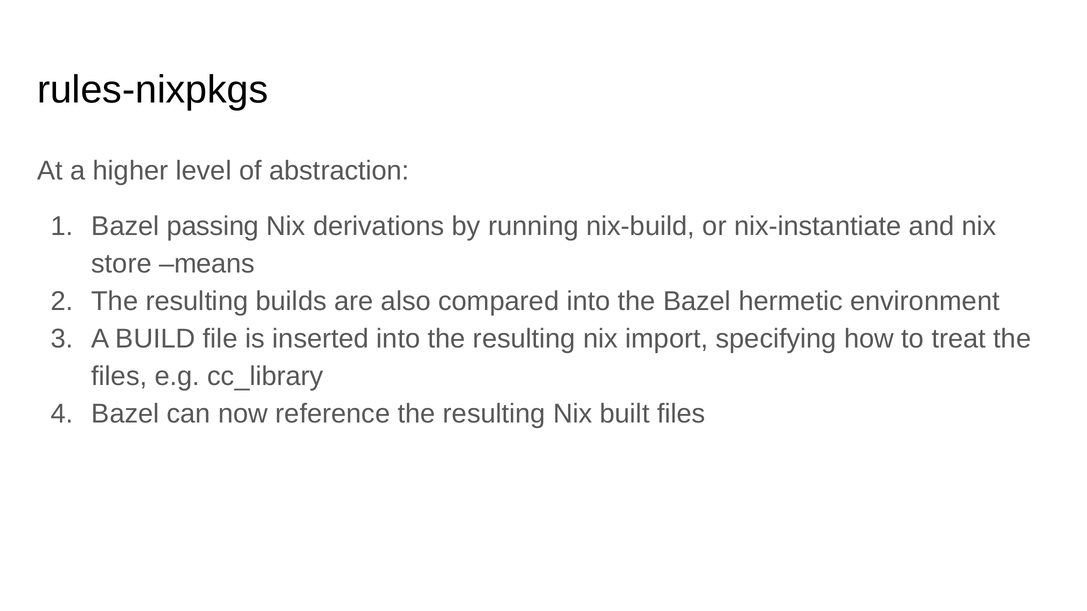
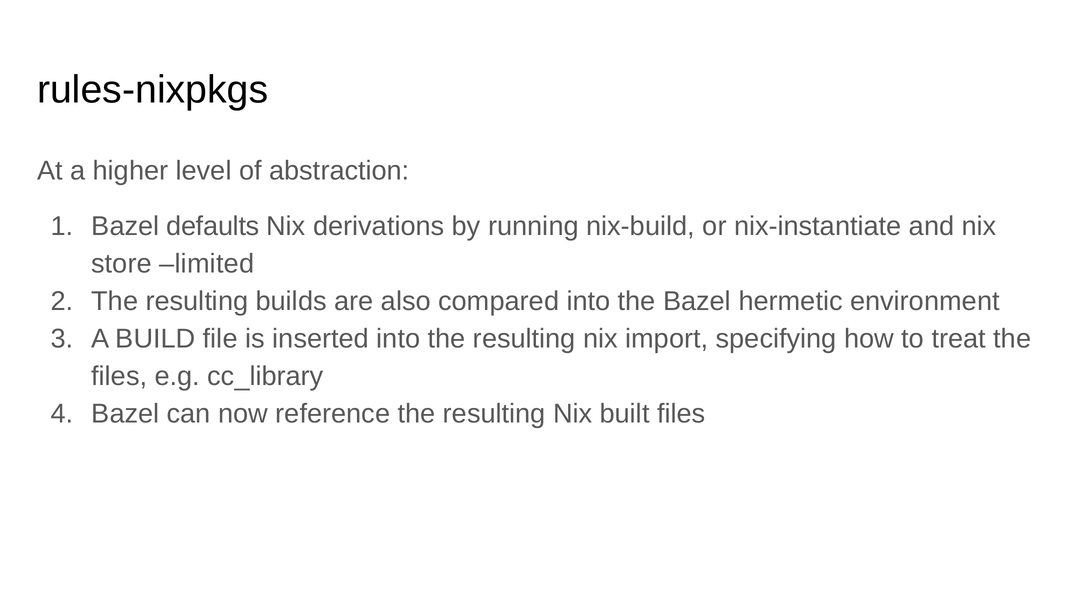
passing: passing -> defaults (213, 227)
means: means -> limited (207, 264)
